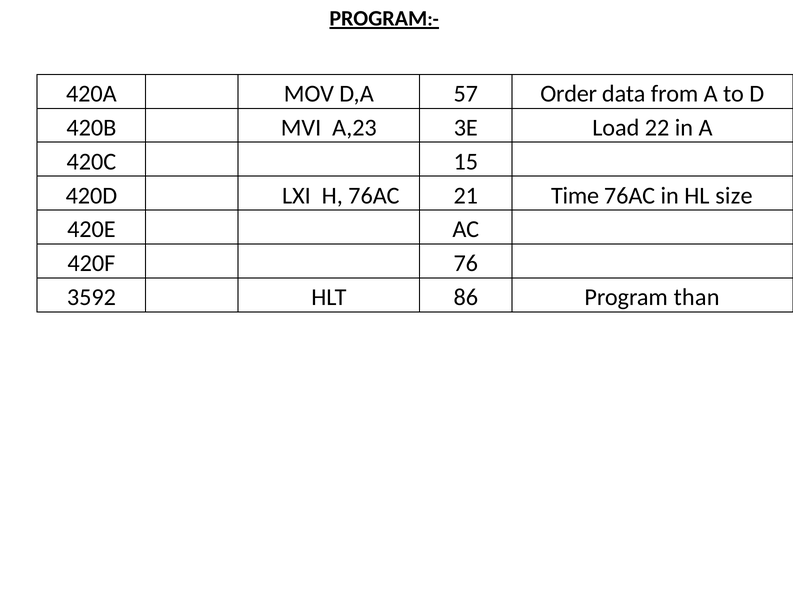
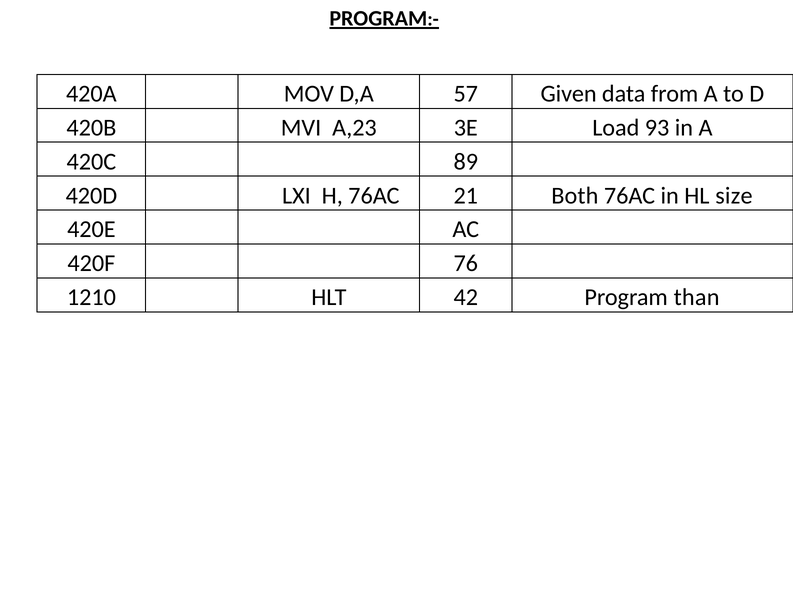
Order: Order -> Given (569, 94)
22: 22 -> 93 (657, 128)
15: 15 -> 89 (466, 162)
Time: Time -> Both (575, 195)
3592: 3592 -> 1210 (91, 297)
86: 86 -> 42 (466, 297)
